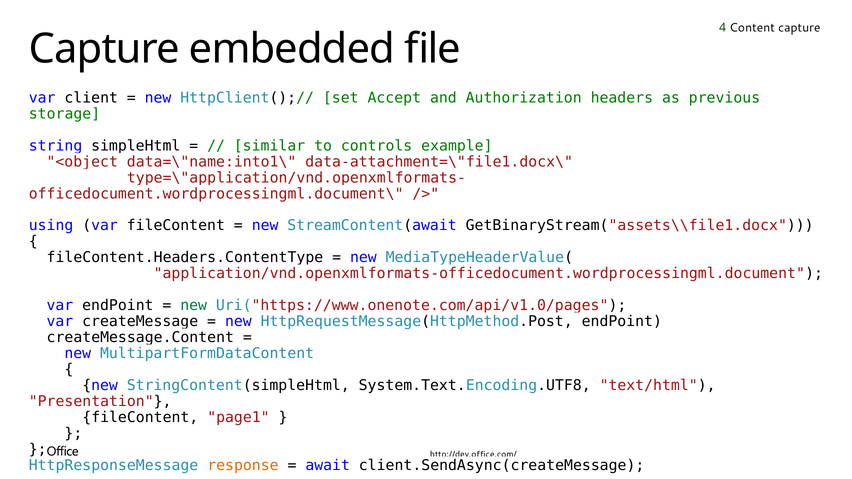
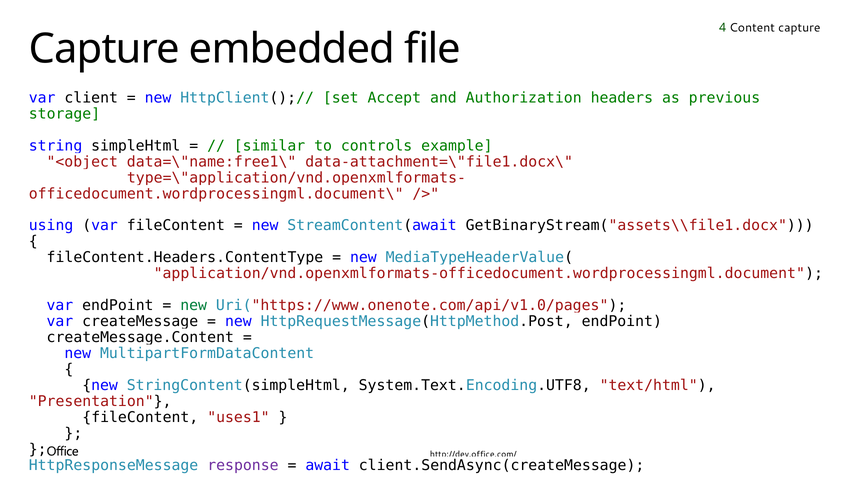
data=\"name:into1\: data=\"name:into1\ -> data=\"name:free1\ (212, 162)
page1: page1 -> uses1 (238, 417)
response colour: orange -> purple (243, 465)
